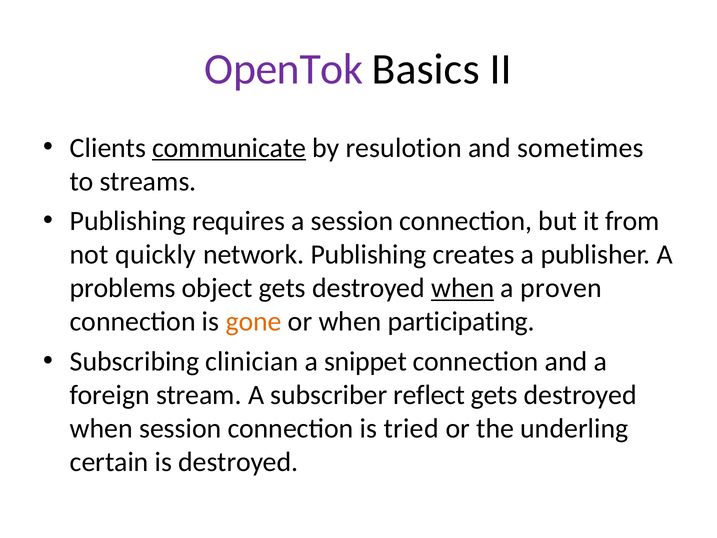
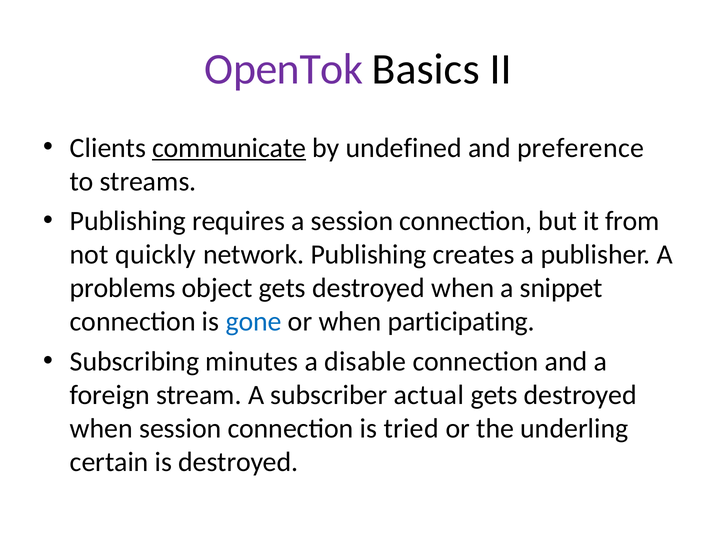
resulotion: resulotion -> undefined (404, 148)
sometimes: sometimes -> preference (581, 148)
when underline: present -> none (463, 288)
proven: proven -> snippet (561, 288)
gone colour: orange -> blue (254, 322)
clinician: clinician -> minutes (252, 361)
snippet: snippet -> disable (365, 361)
reflect: reflect -> actual (429, 395)
